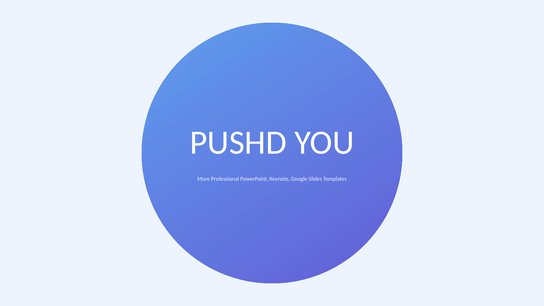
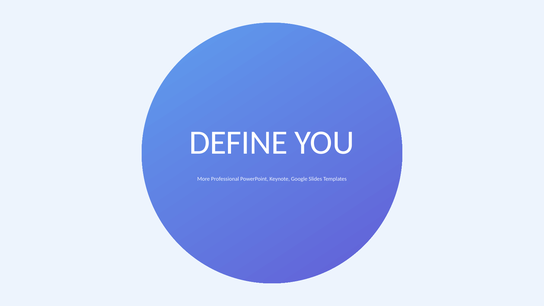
PUSHD: PUSHD -> DEFINE (238, 143)
